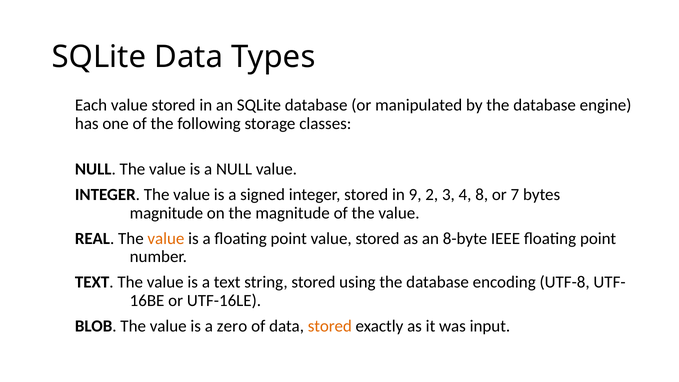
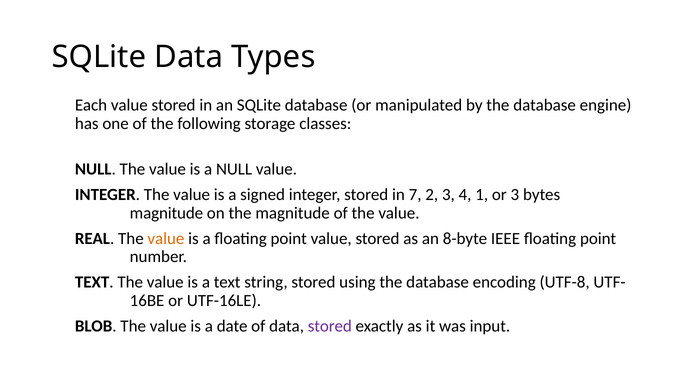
9: 9 -> 7 (415, 195)
8: 8 -> 1 (482, 195)
or 7: 7 -> 3 (515, 195)
zero: zero -> date (232, 326)
stored colour: orange -> purple (330, 326)
